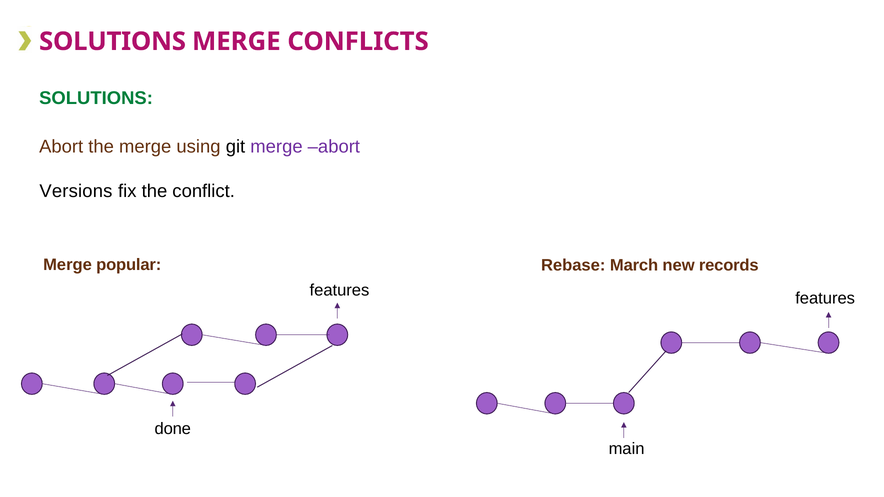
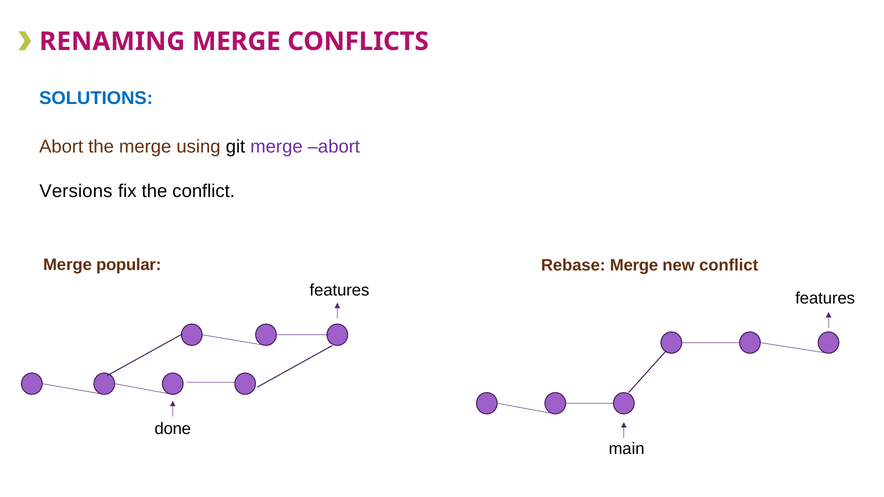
SOLUTIONS: SOLUTIONS -> RENAMING (112, 42)
SOLUTIONS colour: green -> blue (96, 98)
Rebase March: March -> Merge (634, 265)
new records: records -> conflict (729, 265)
